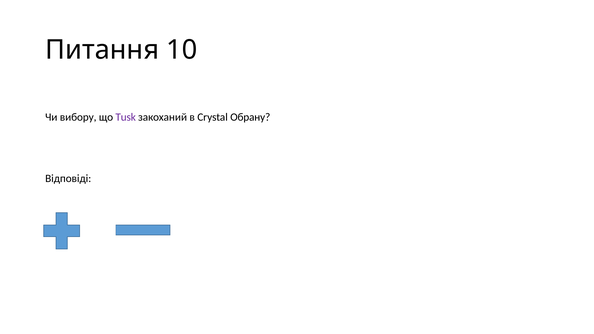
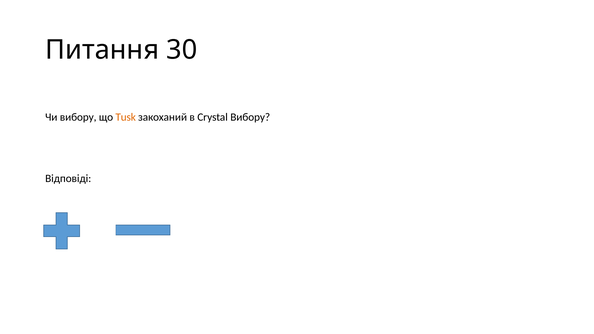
10: 10 -> 30 (182, 50)
Tusk colour: purple -> orange (126, 117)
Crystal Обрану: Обрану -> Вибору (250, 117)
